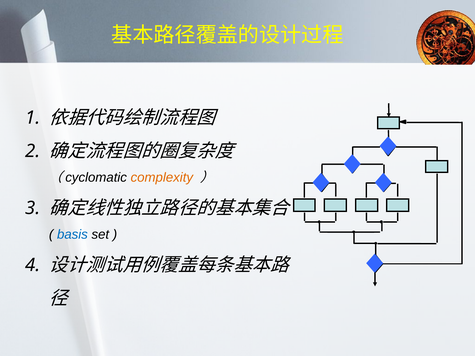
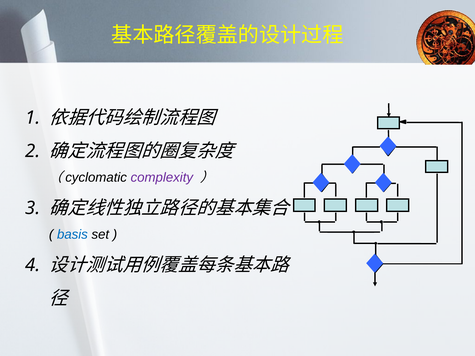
complexity colour: orange -> purple (162, 178)
